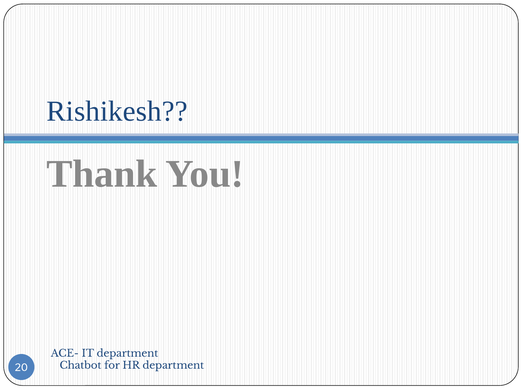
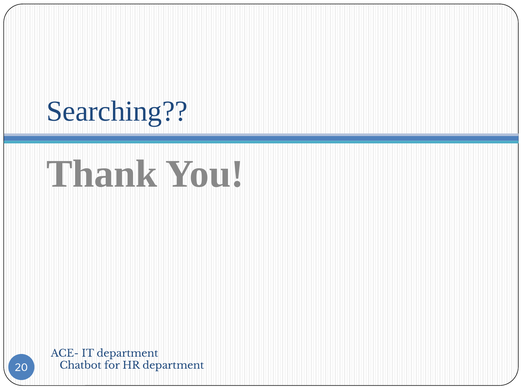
Rishikesh: Rishikesh -> Searching (117, 112)
